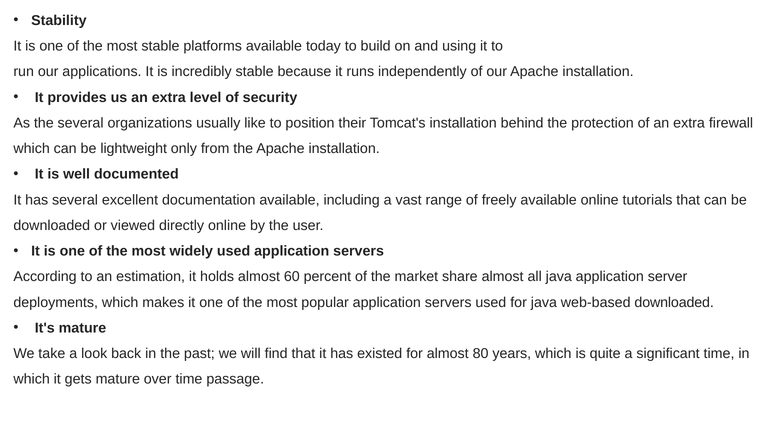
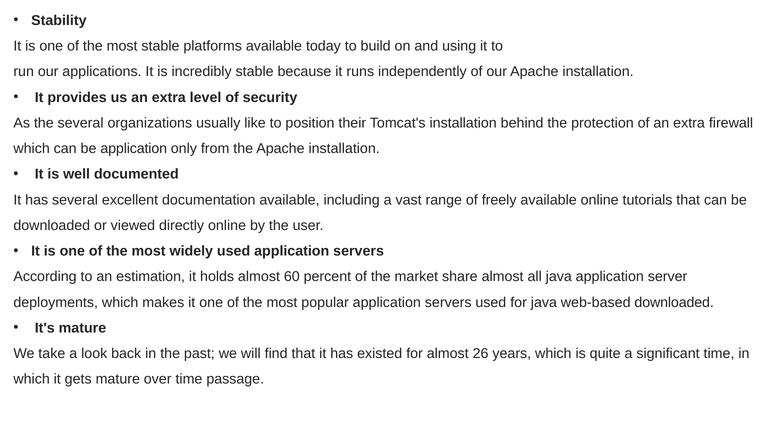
be lightweight: lightweight -> application (134, 149)
80: 80 -> 26 (481, 354)
